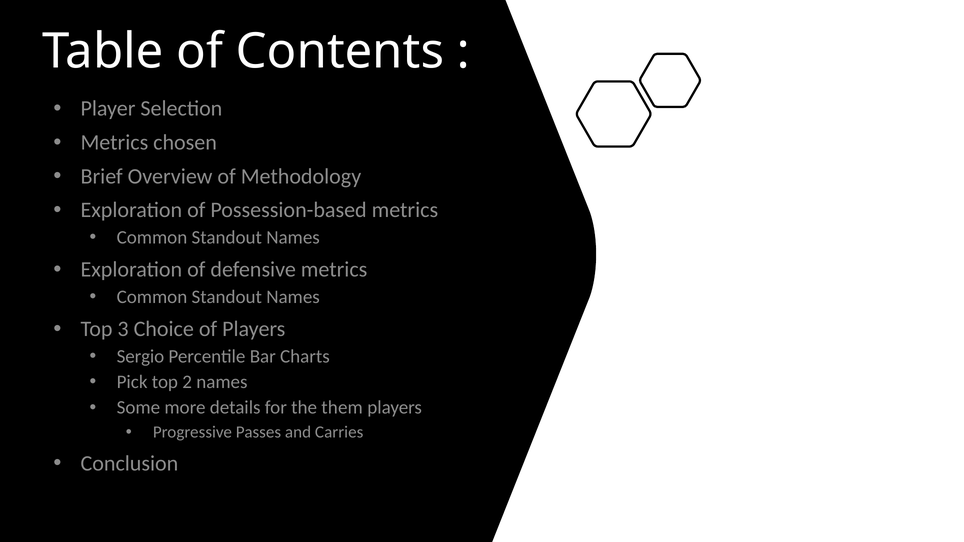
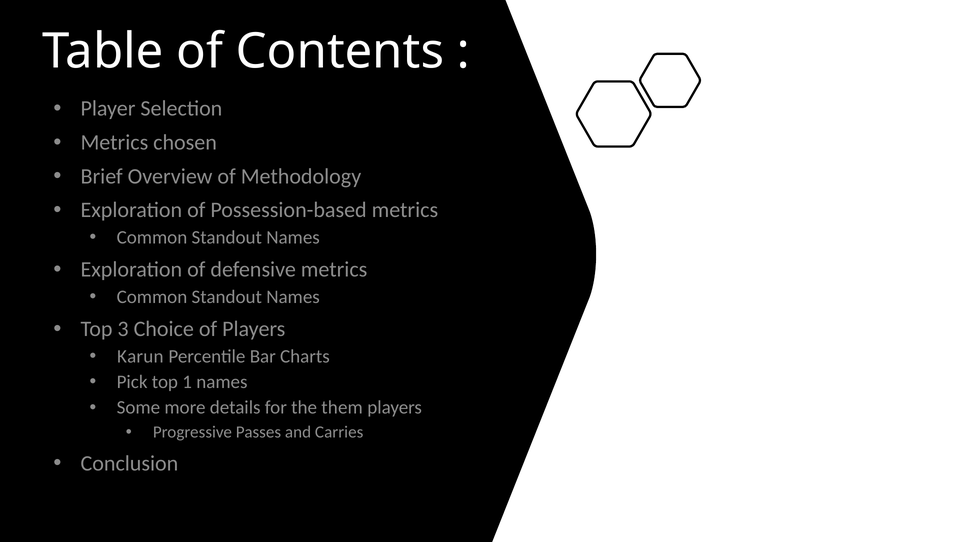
Sergio: Sergio -> Karun (140, 357)
2: 2 -> 1 (187, 382)
